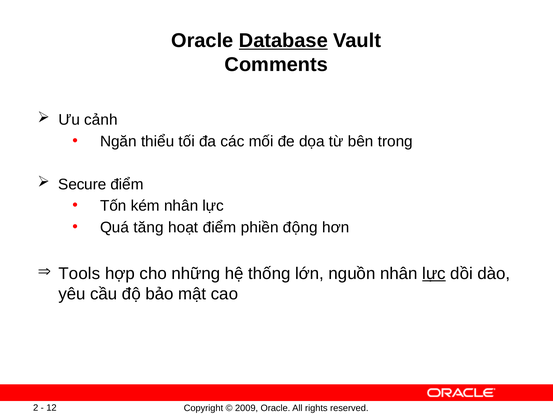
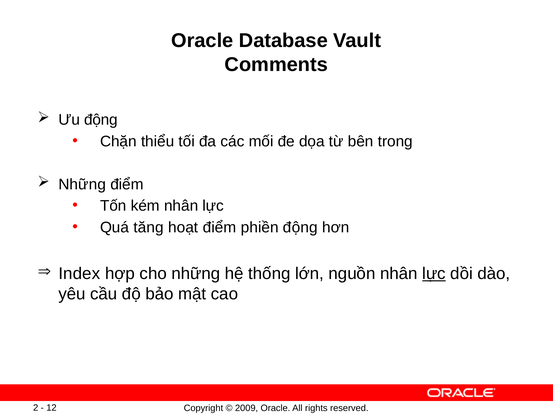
Database underline: present -> none (283, 41)
Ưu cảnh: cảnh -> động (101, 120)
Ngăn: Ngăn -> Chặn (118, 142)
Secure: Secure -> Những (82, 185)
Tools: Tools -> Index (79, 274)
